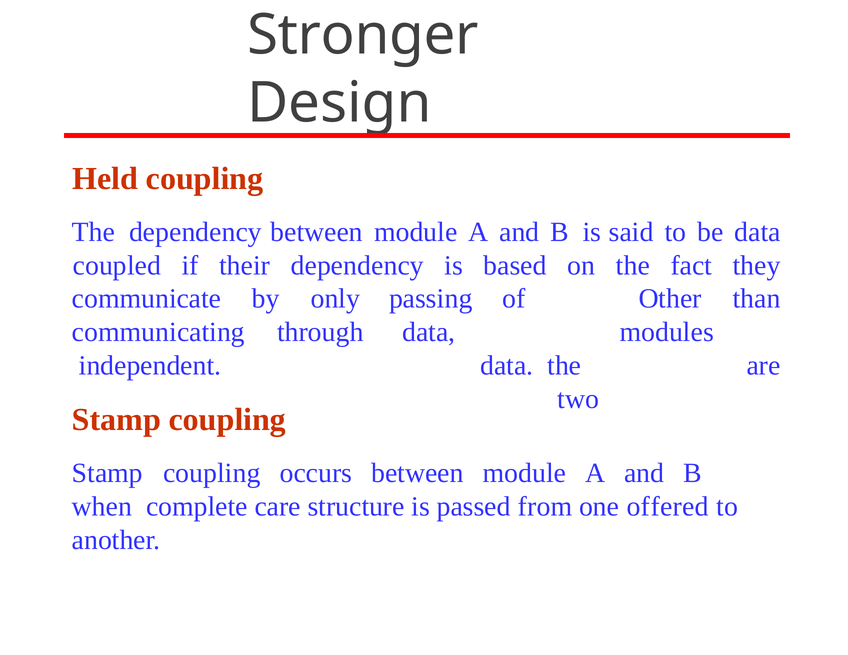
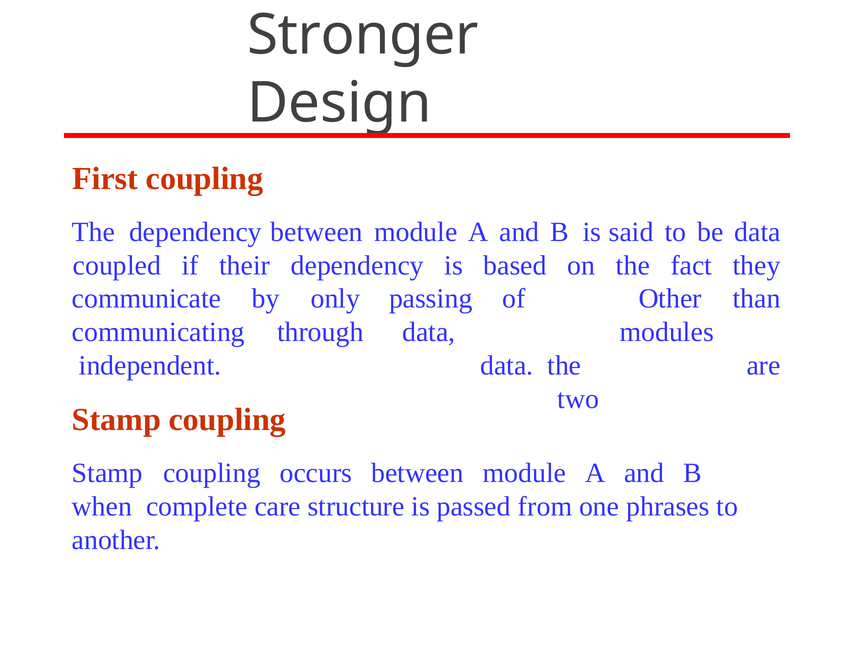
Held: Held -> First (105, 178)
offered: offered -> phrases (668, 507)
